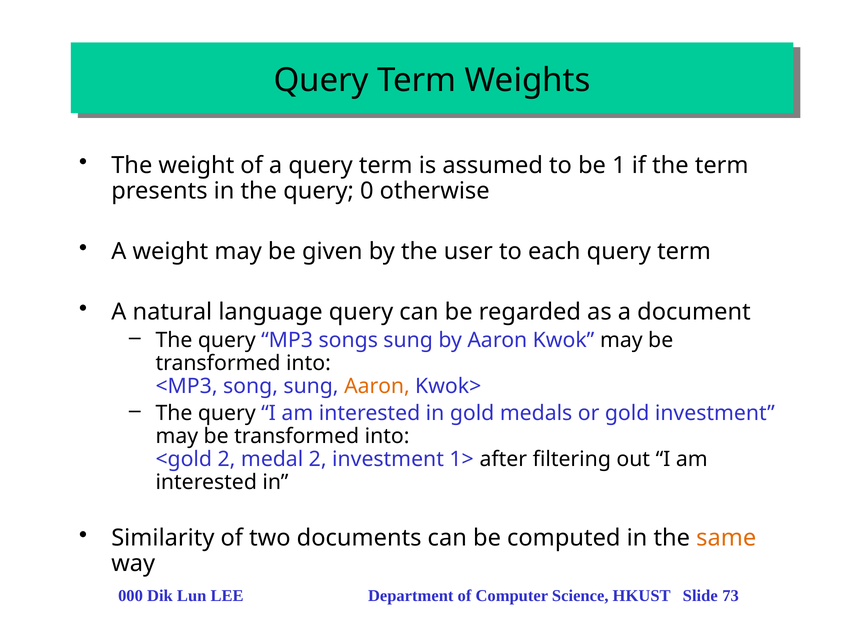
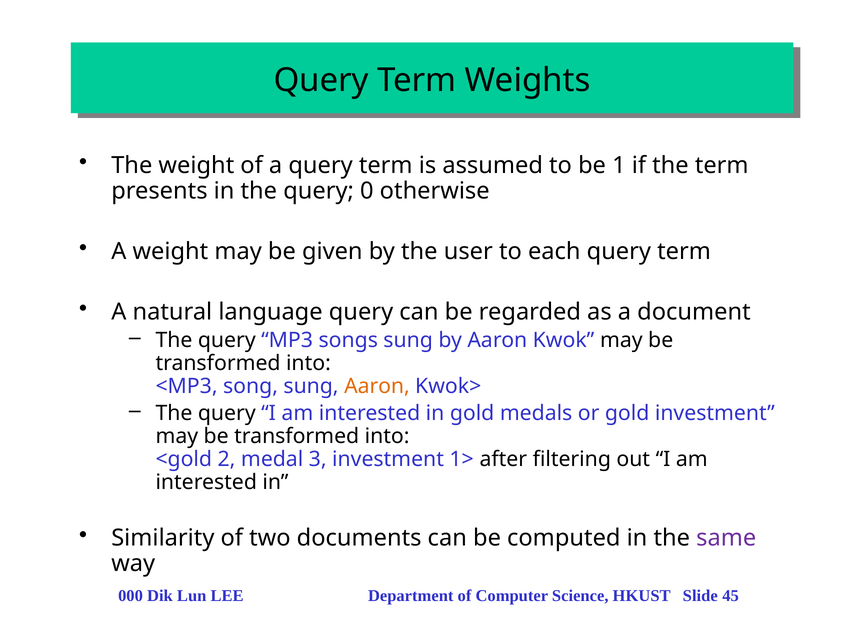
medal 2: 2 -> 3 (318, 460)
same colour: orange -> purple (726, 539)
73: 73 -> 45 (731, 596)
